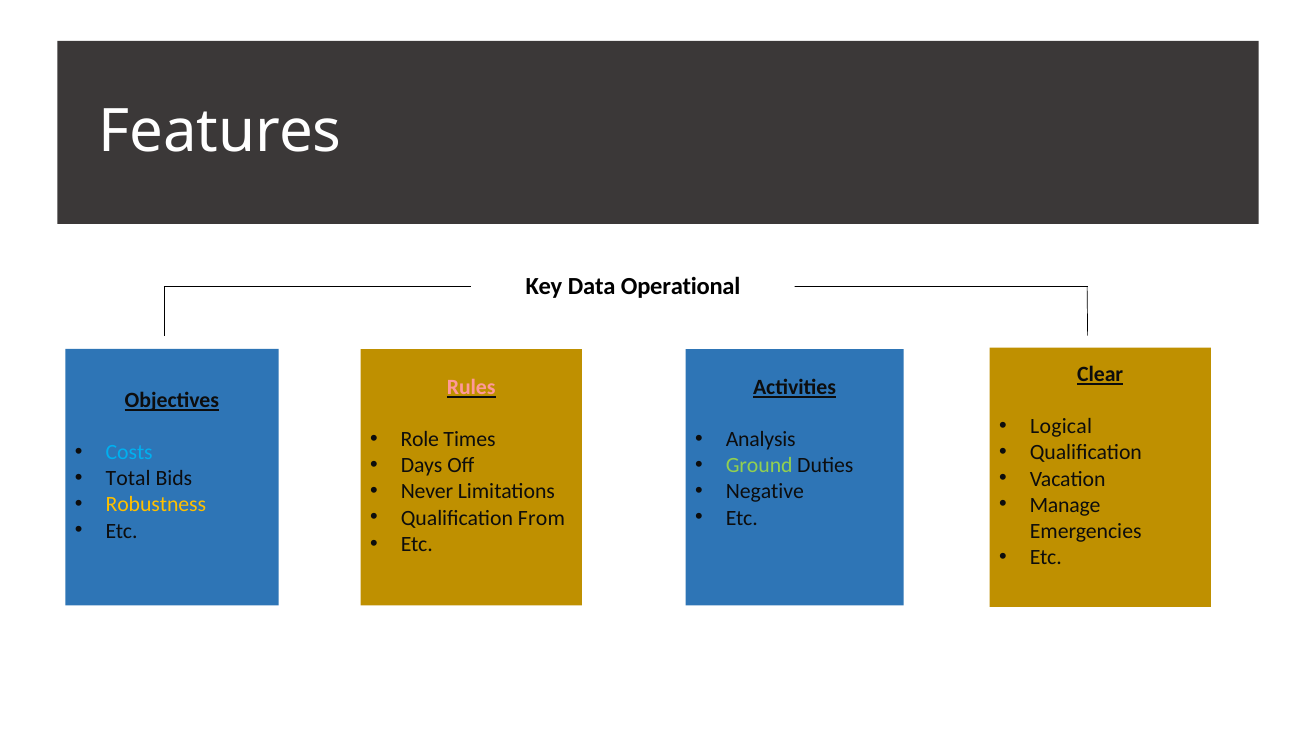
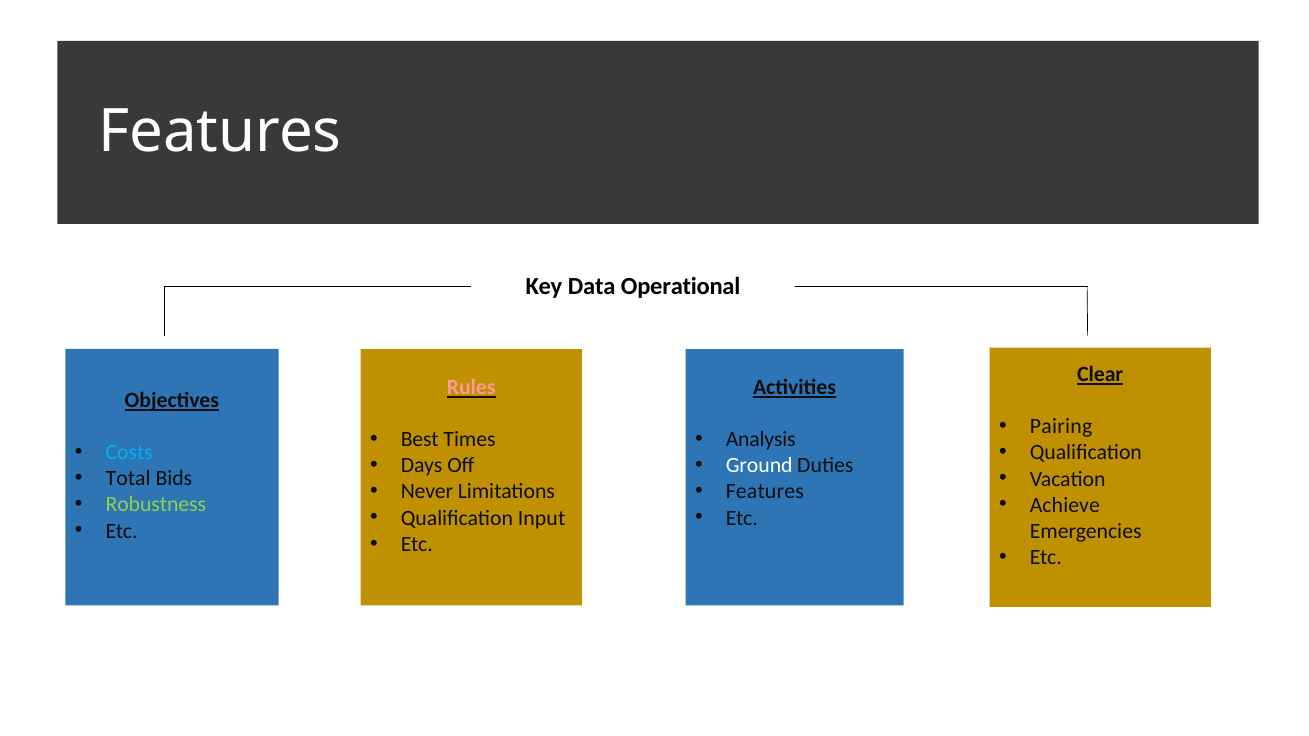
Logical: Logical -> Pairing (1061, 427)
Role: Role -> Best (420, 440)
Ground colour: light green -> white (759, 466)
Negative: Negative -> Features (765, 492)
Robustness colour: yellow -> light green (156, 505)
Manage: Manage -> Achieve (1065, 505)
From: From -> Input (542, 518)
